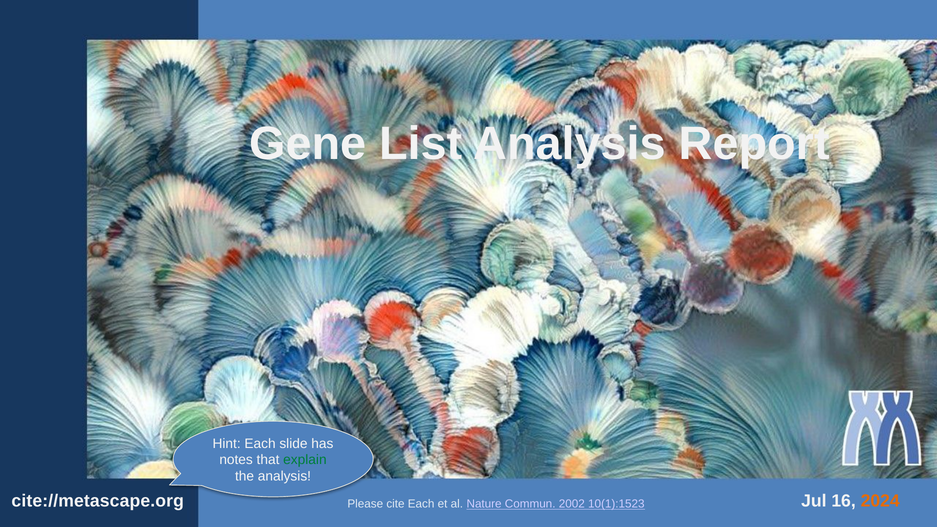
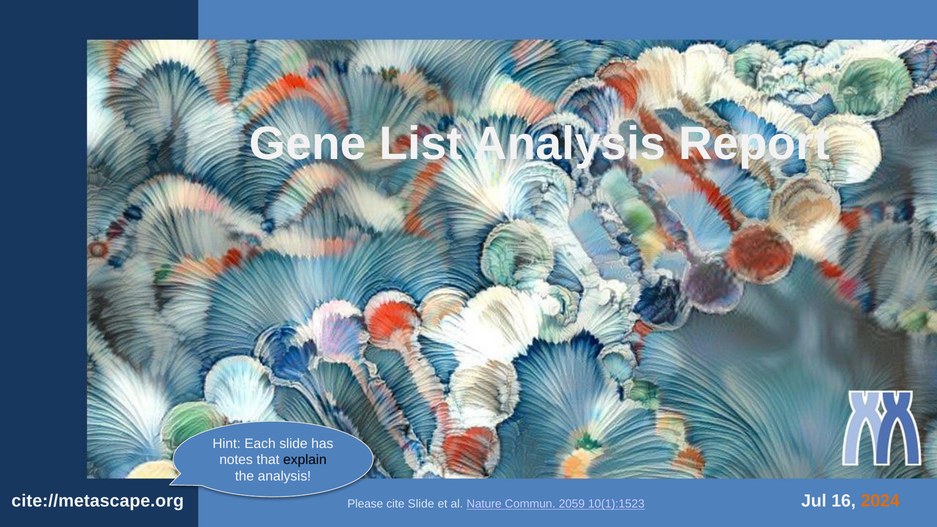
explain colour: green -> black (305, 460)
cite Each: Each -> Slide (421, 504)
2002: 2002 -> 2059 (572, 504)
